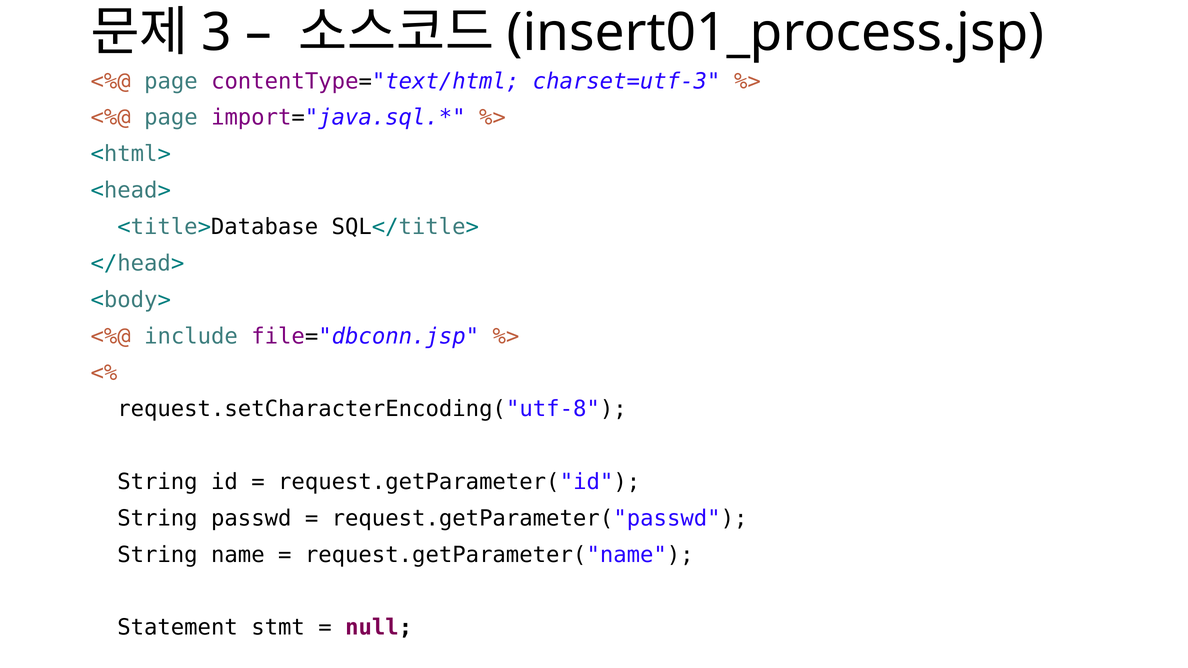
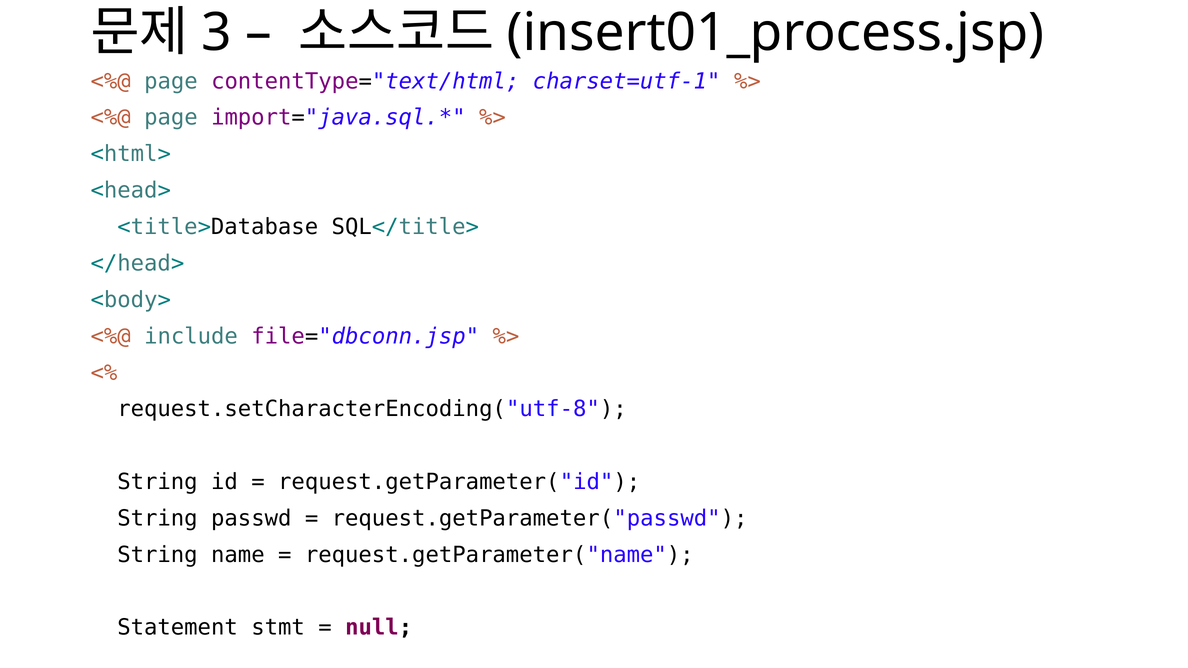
charset=utf-3: charset=utf-3 -> charset=utf-1 (627, 81)
